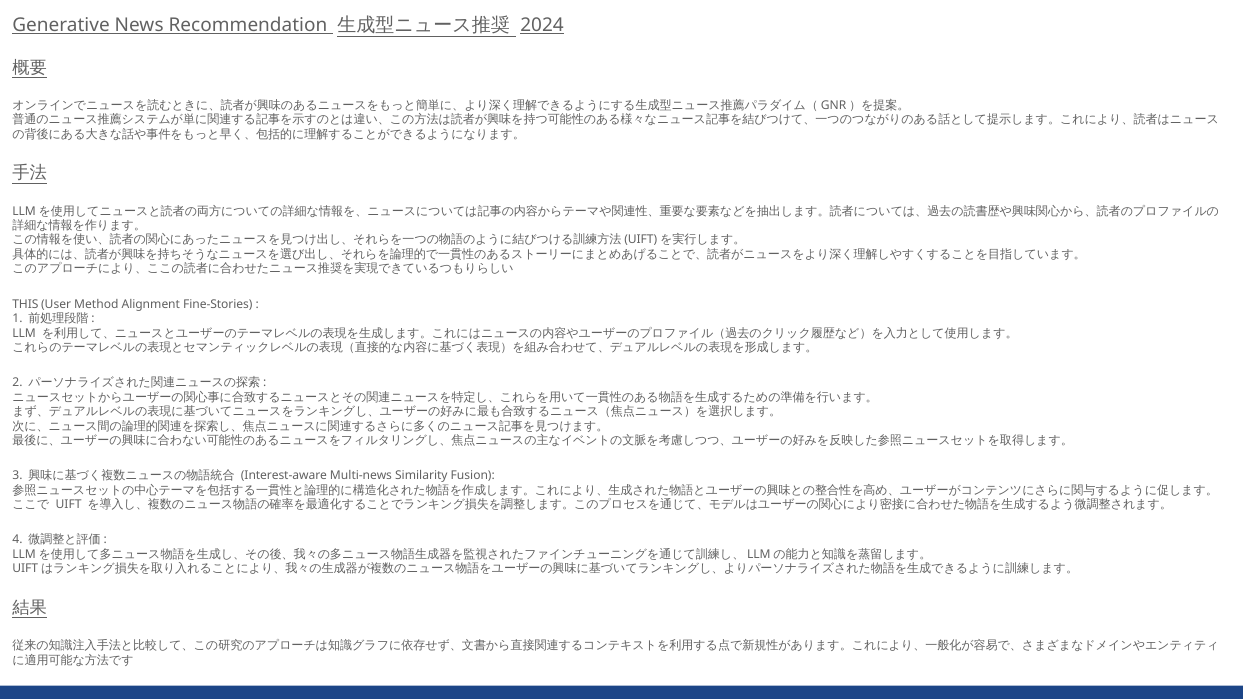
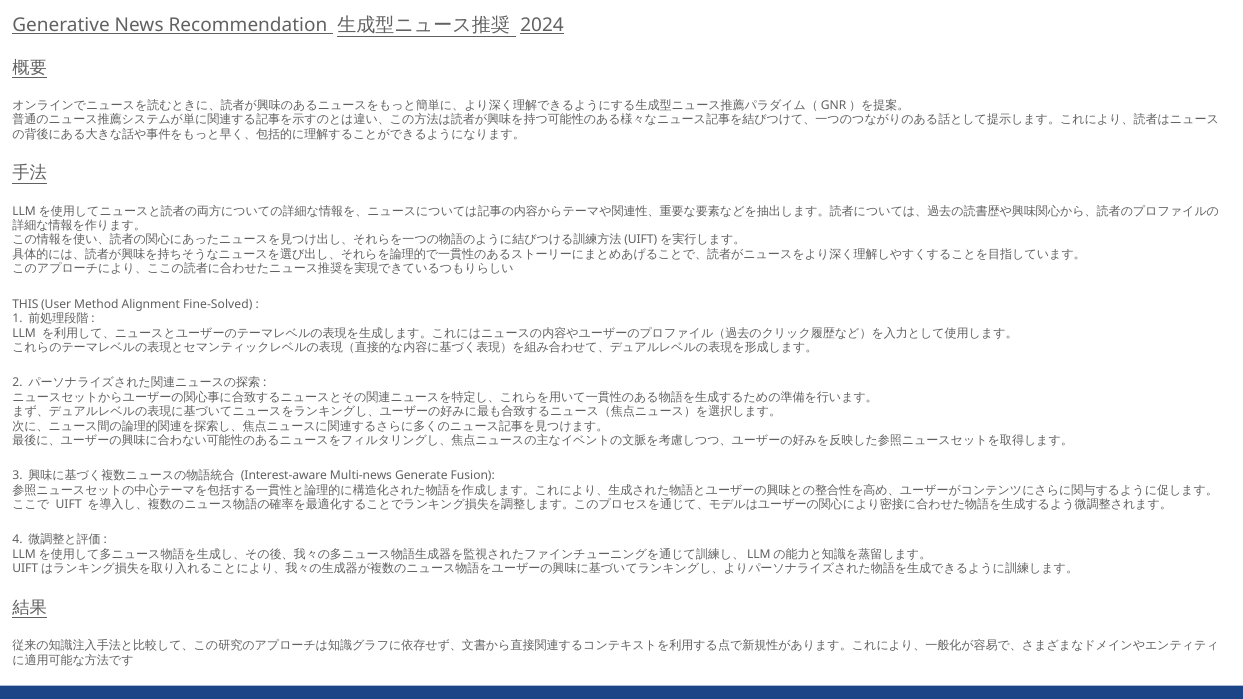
Fine-Stories: Fine-Stories -> Fine-Solved (218, 304)
Similarity: Similarity -> Generate (421, 476)
